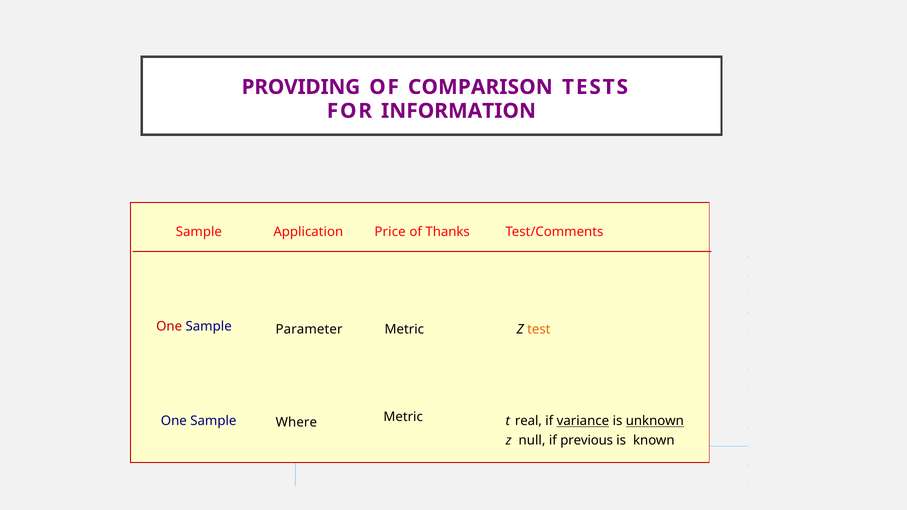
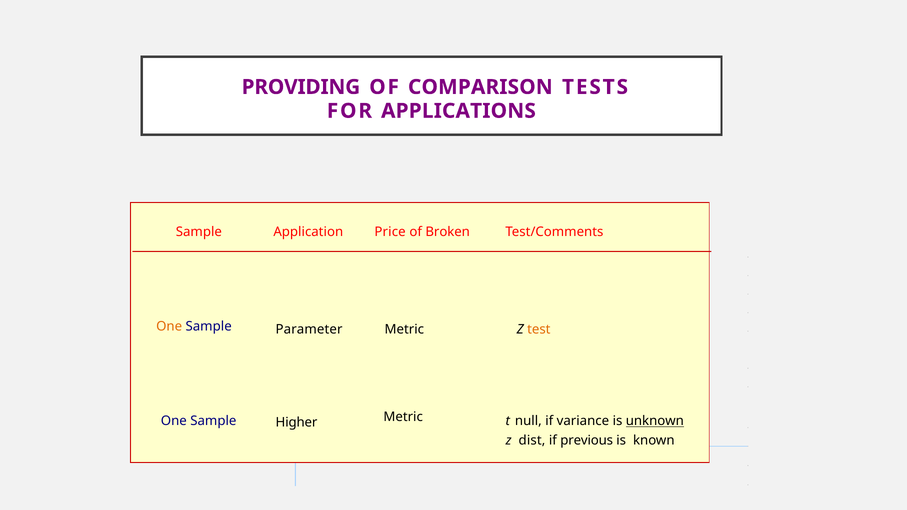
INFORMATION: INFORMATION -> APPLICATIONS (458, 111)
Thanks: Thanks -> Broken (448, 232)
One colour: red -> orange (169, 326)
Where: Where -> Higher (296, 423)
real: real -> null (528, 421)
variance underline: present -> none (583, 421)
null: null -> dist (532, 440)
